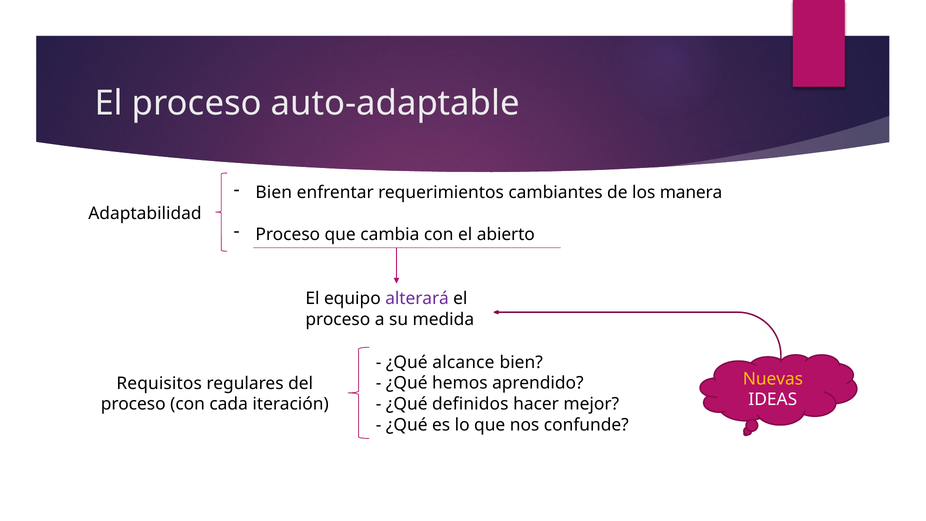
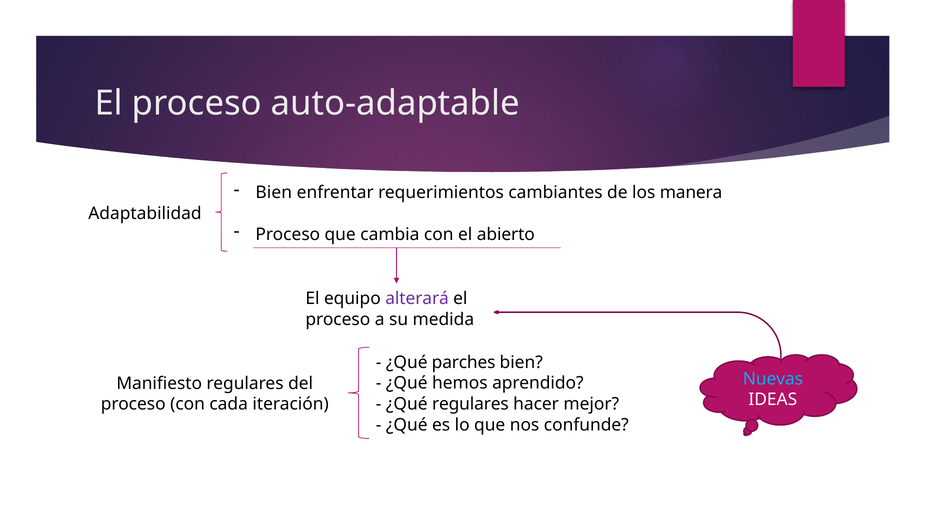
alcance: alcance -> parches (464, 362)
Nuevas colour: yellow -> light blue (773, 379)
Requisitos: Requisitos -> Manifiesto (159, 383)
¿Qué definidos: definidos -> regulares (470, 404)
